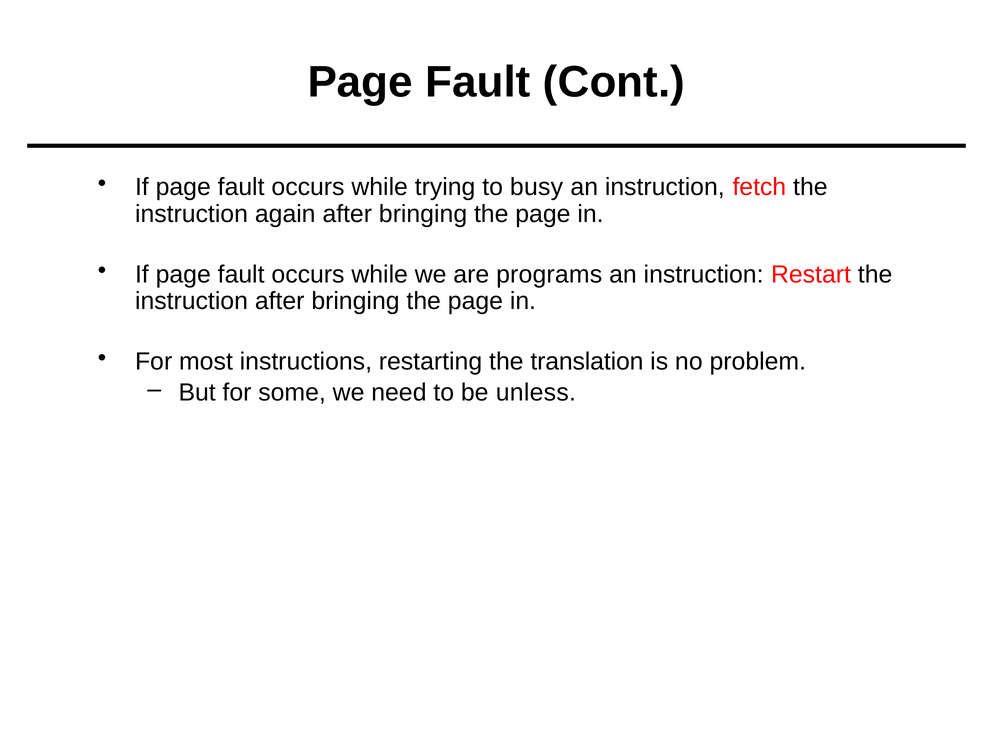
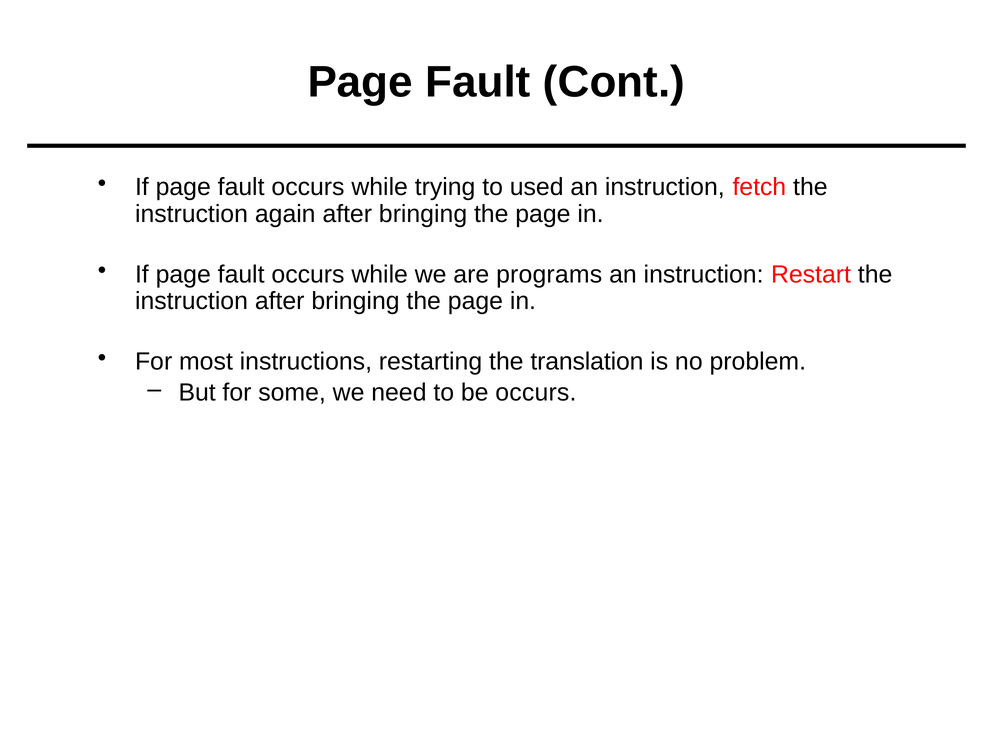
busy: busy -> used (537, 187)
be unless: unless -> occurs (536, 393)
